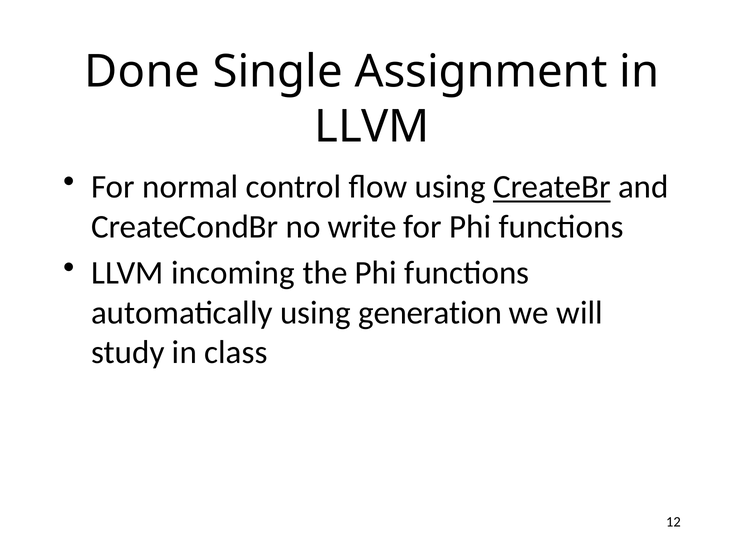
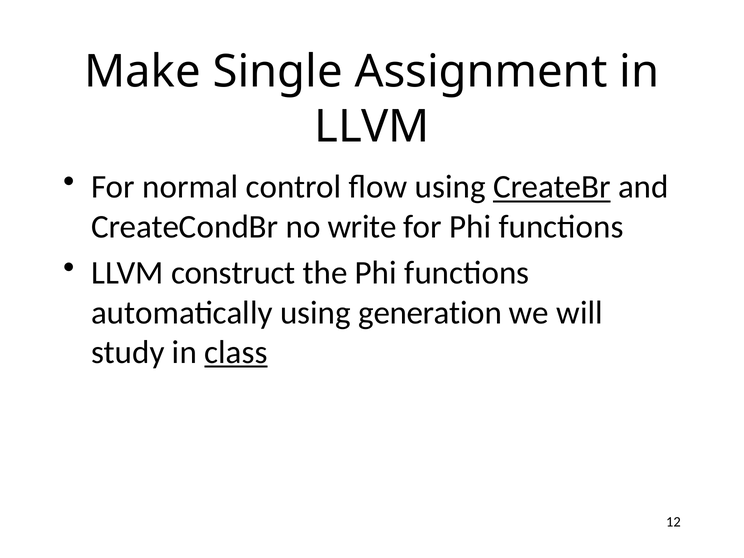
Done: Done -> Make (142, 72)
incoming: incoming -> construct (233, 273)
class underline: none -> present (236, 352)
